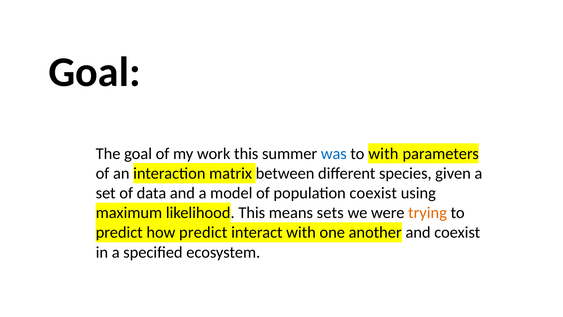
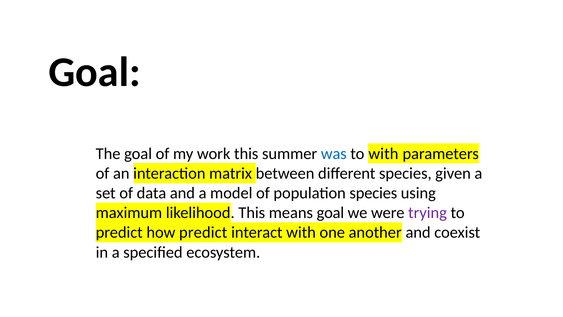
population coexist: coexist -> species (373, 193)
means sets: sets -> goal (330, 213)
trying colour: orange -> purple (428, 213)
